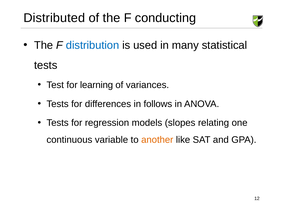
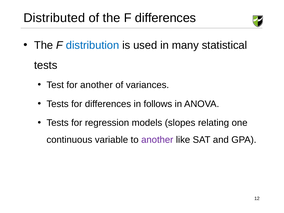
F conducting: conducting -> differences (166, 18)
for learning: learning -> another (96, 85)
another colour: orange -> purple (157, 140)
